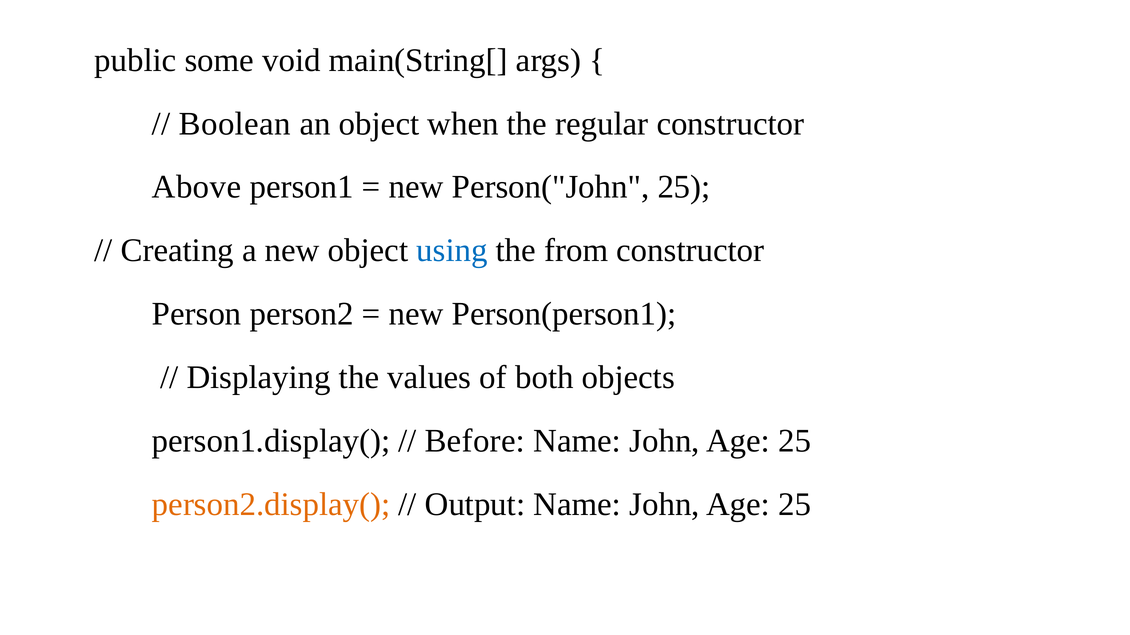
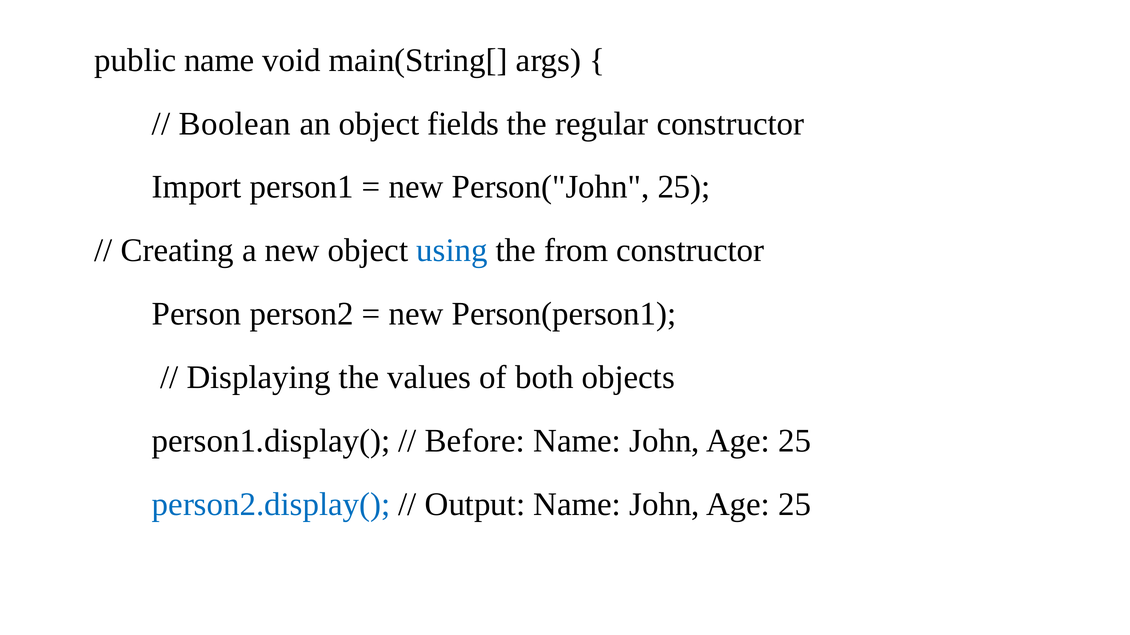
public some: some -> name (219, 60)
when: when -> fields (463, 124)
Above: Above -> Import (197, 187)
person2.display( colour: orange -> blue (271, 505)
